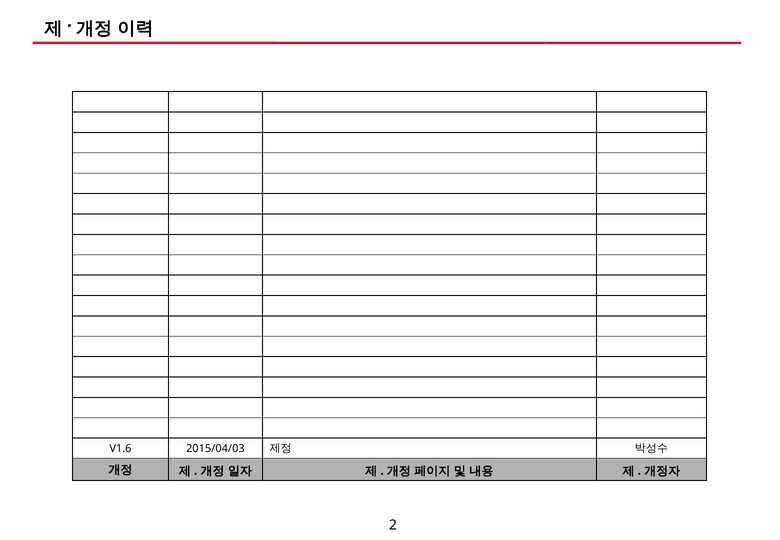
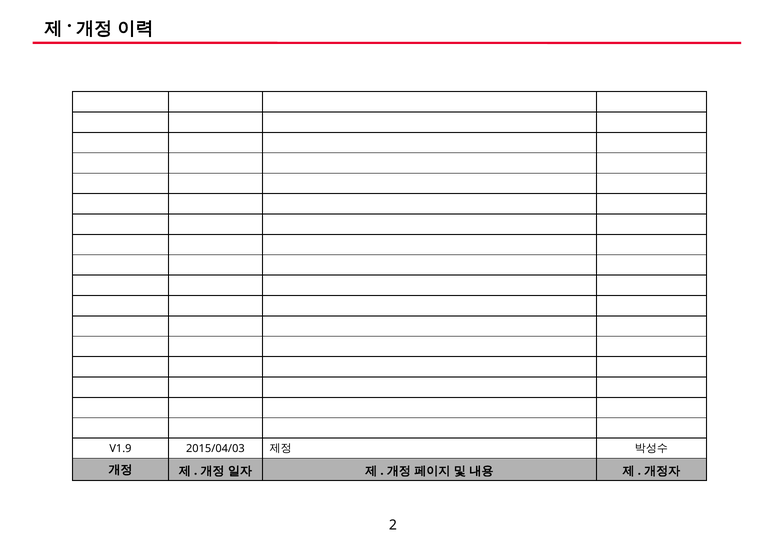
V1.6: V1.6 -> V1.9 (120, 449)
